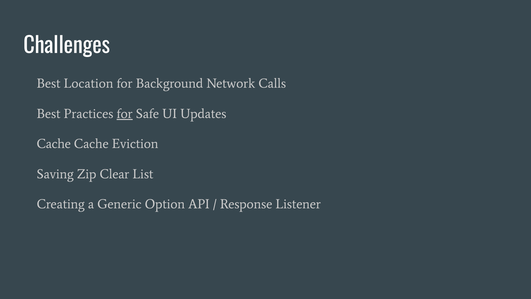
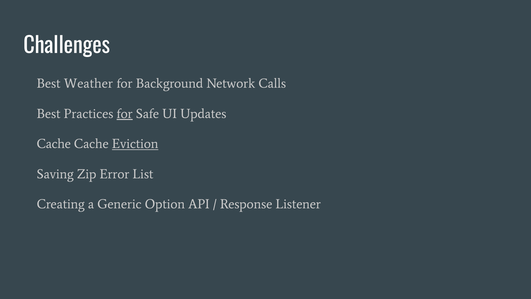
Location: Location -> Weather (88, 84)
Eviction underline: none -> present (135, 144)
Clear: Clear -> Error (114, 174)
